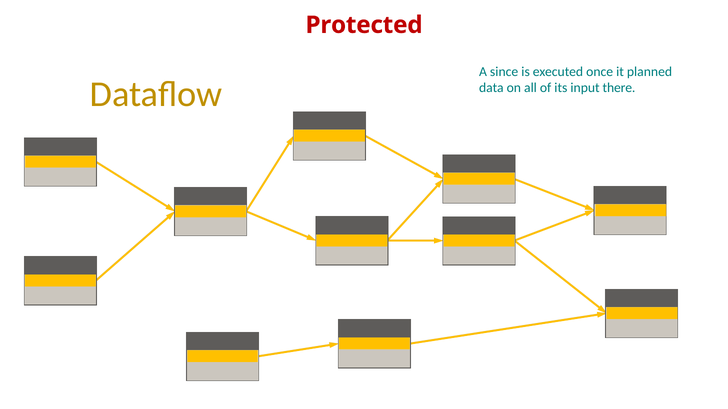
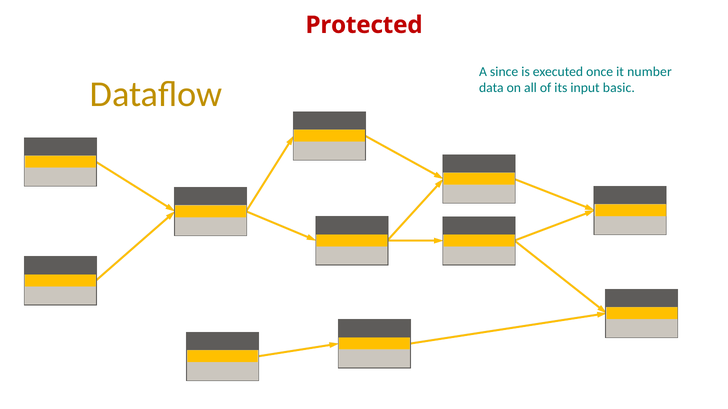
planned: planned -> number (649, 72)
there: there -> basic (619, 88)
